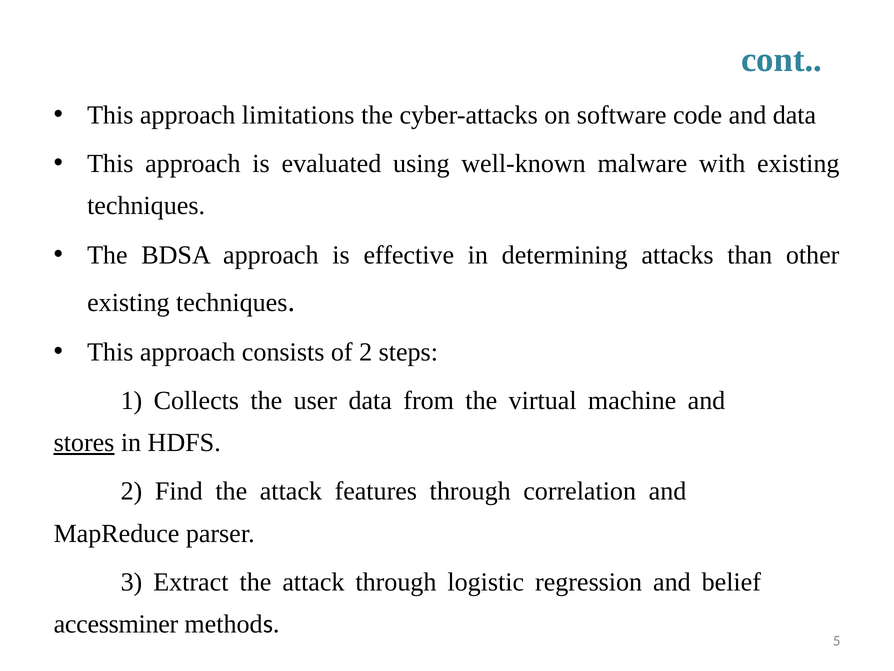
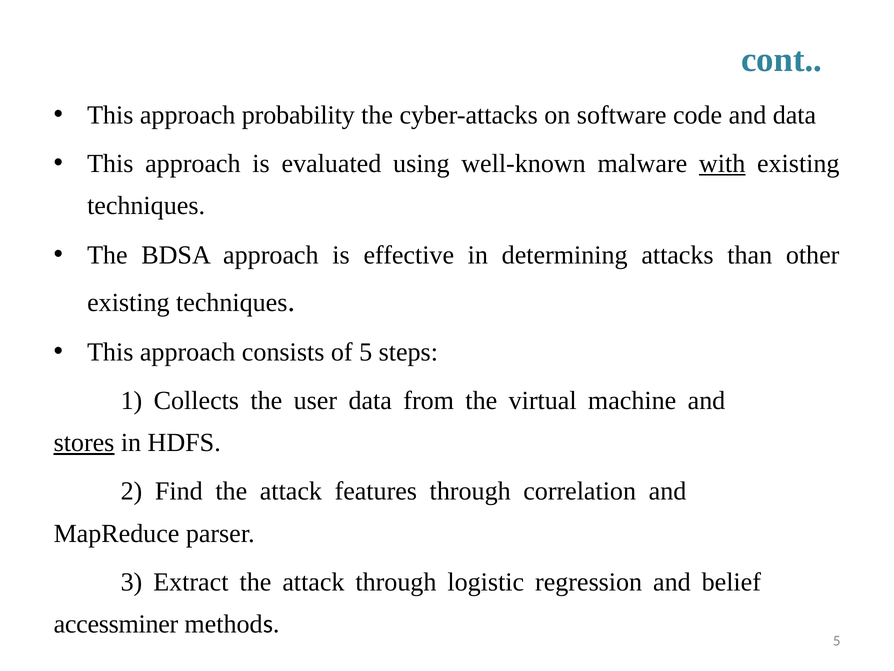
limitations: limitations -> probability (298, 115)
with underline: none -> present (722, 163)
of 2: 2 -> 5 (366, 352)
